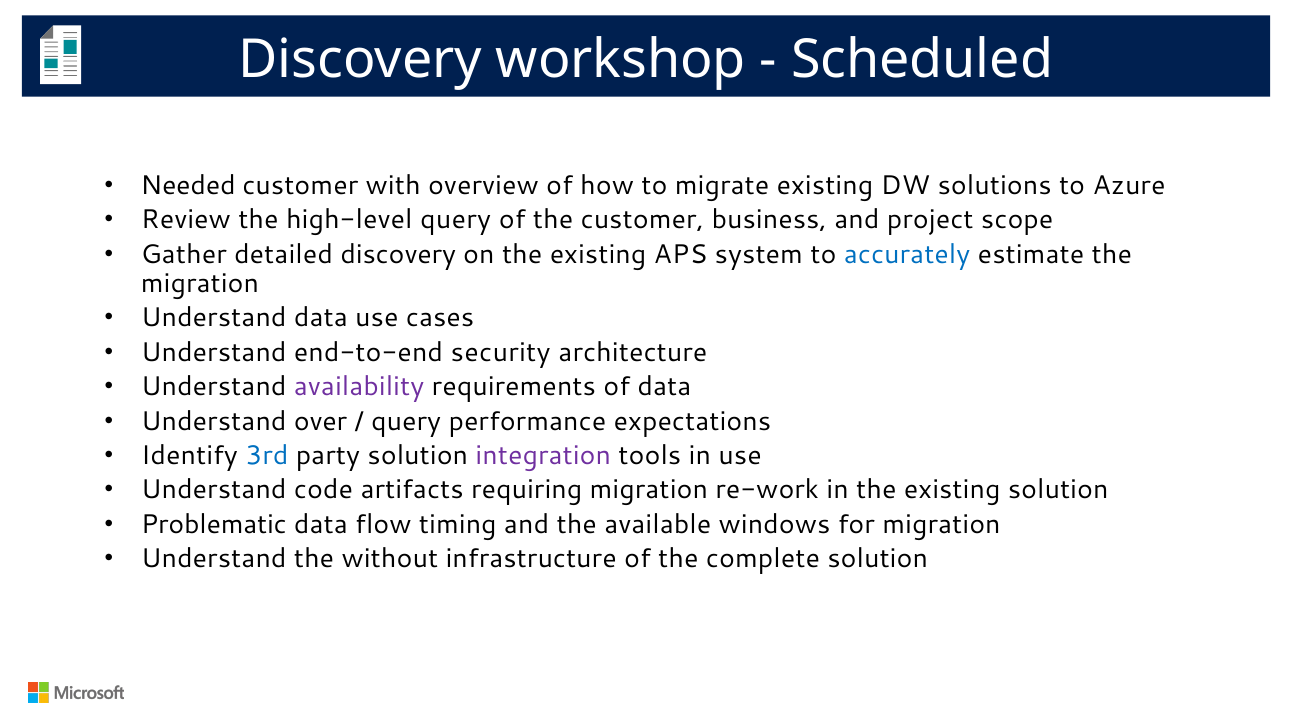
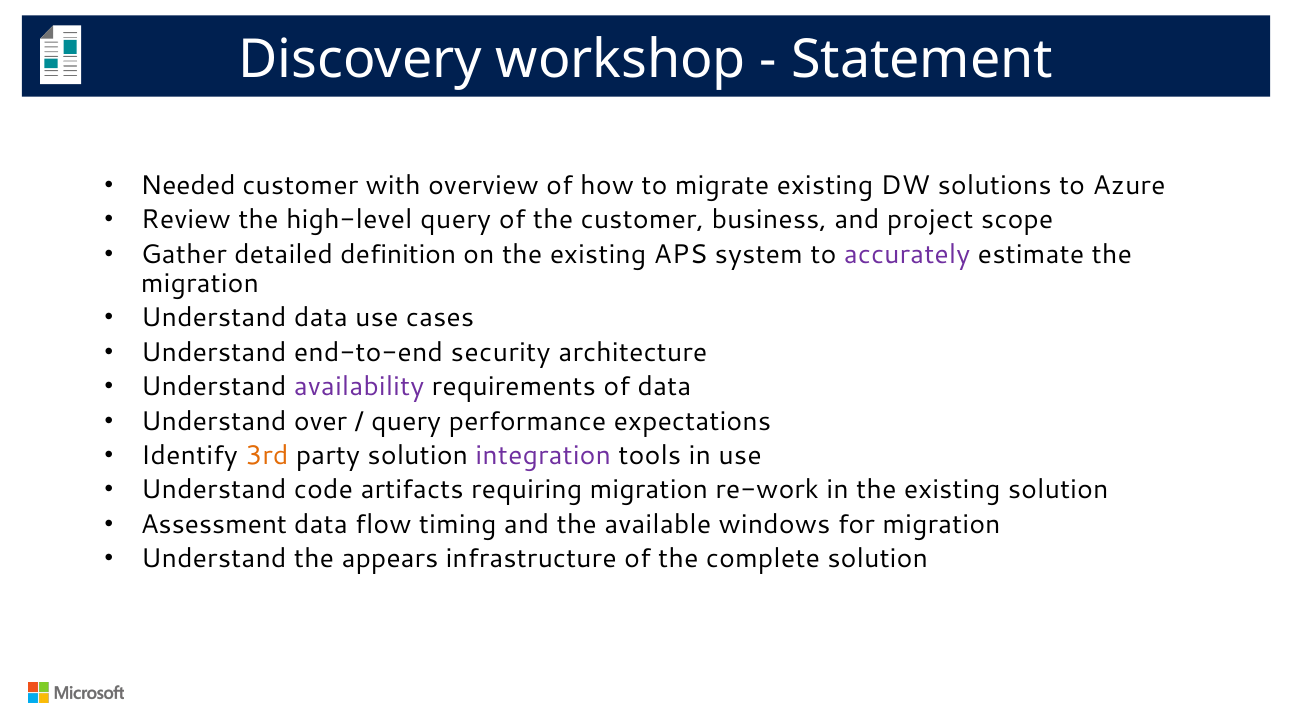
Scheduled: Scheduled -> Statement (922, 60)
detailed discovery: discovery -> definition (398, 254)
accurately colour: blue -> purple (907, 254)
3rd colour: blue -> orange (267, 455)
Problematic: Problematic -> Assessment (214, 524)
without: without -> appears (390, 559)
